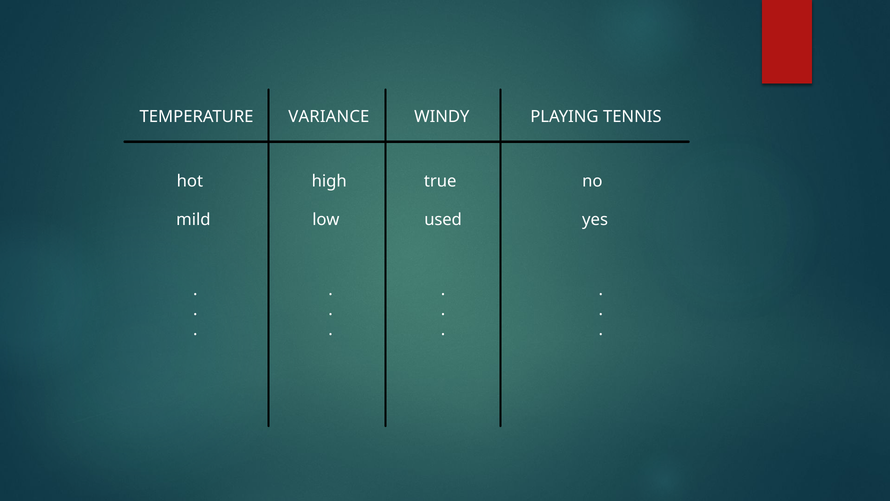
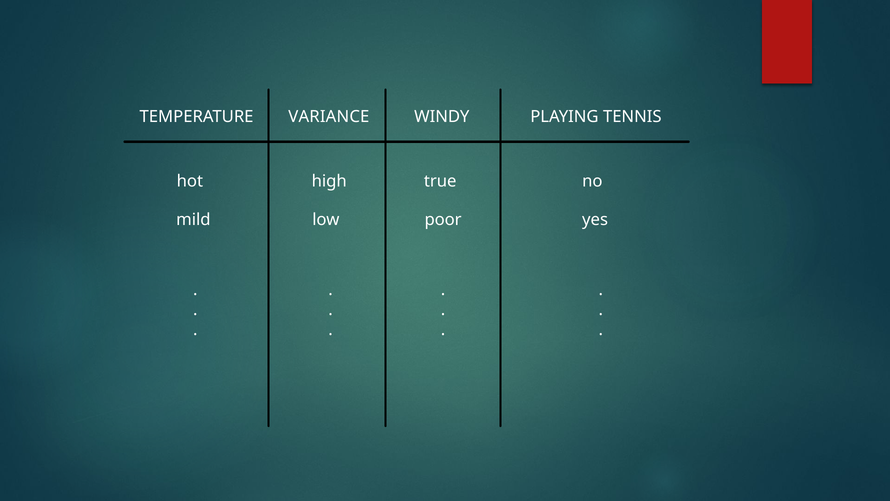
used: used -> poor (443, 220)
